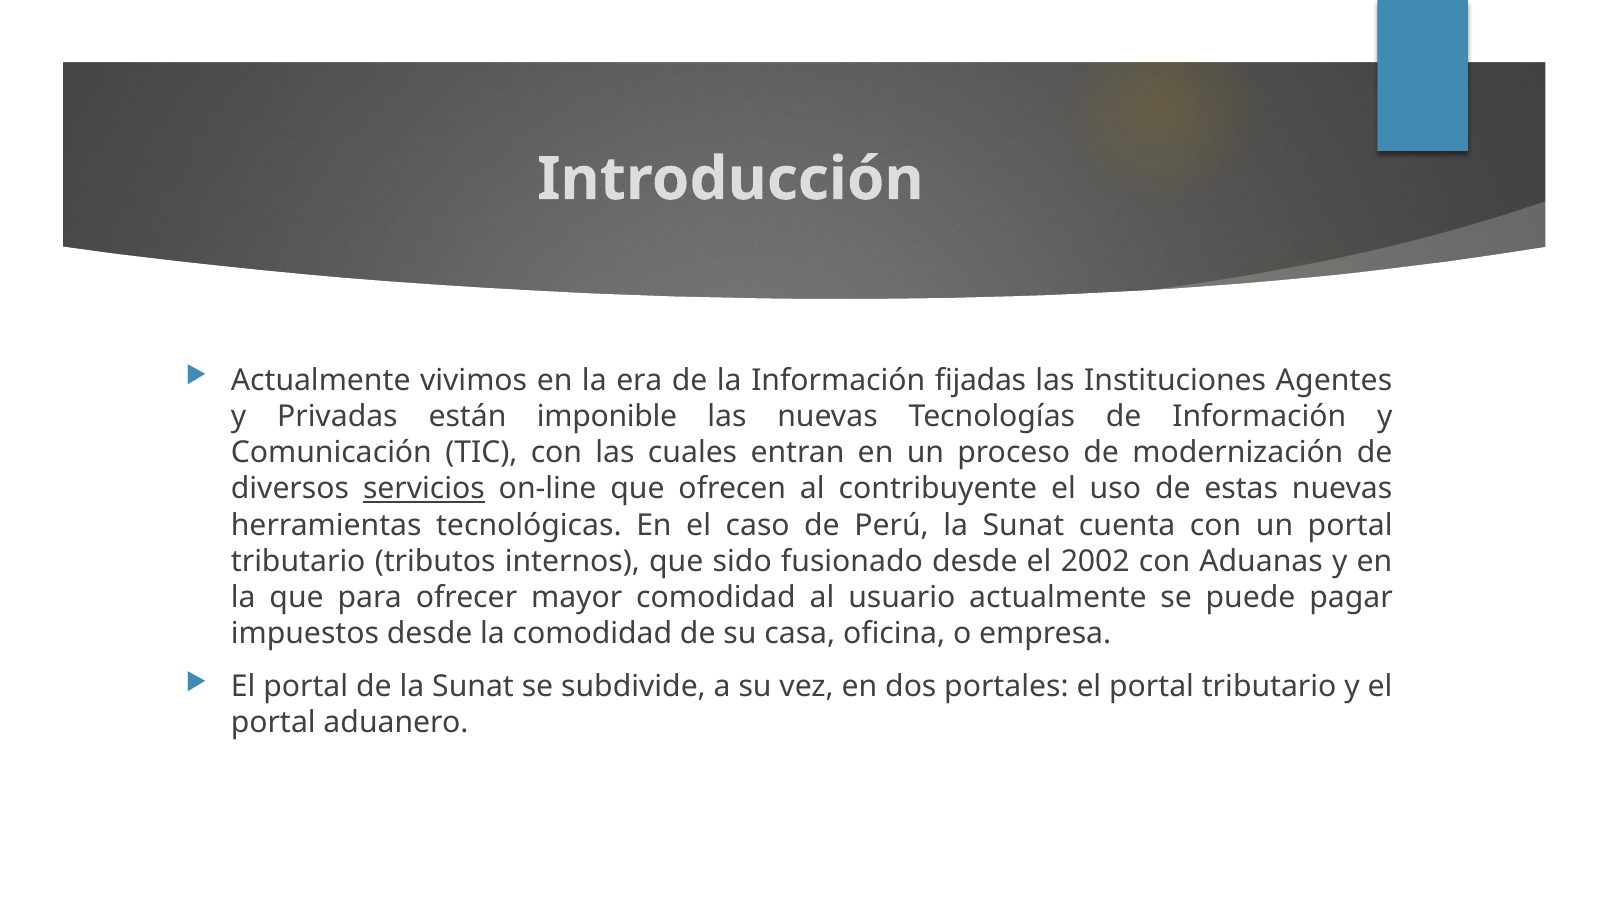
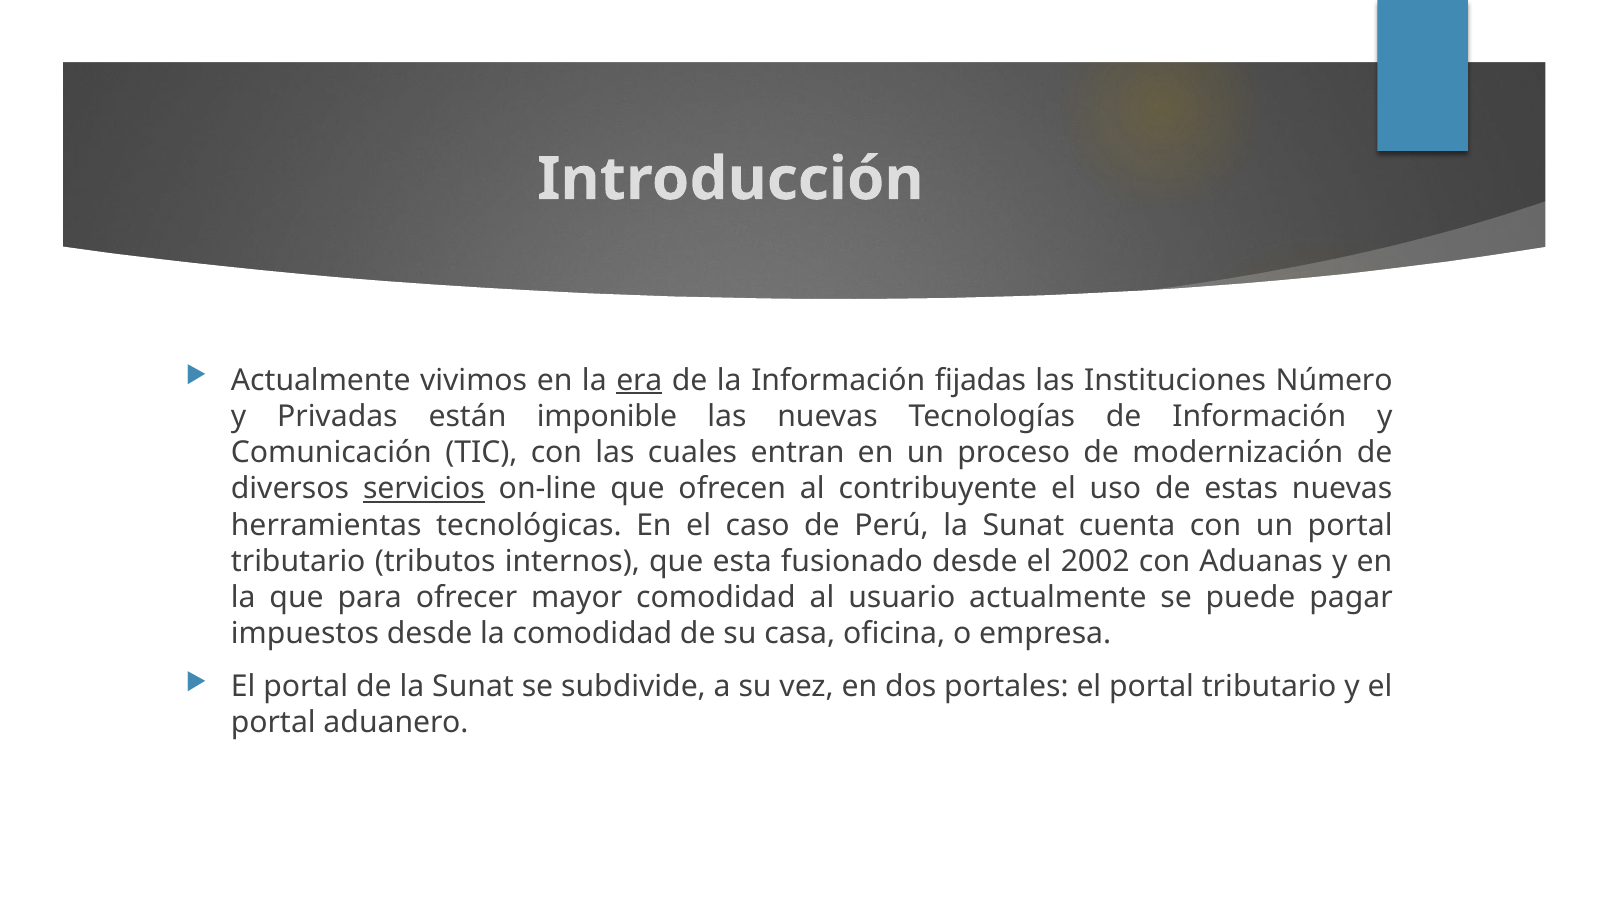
era underline: none -> present (639, 380)
Agentes: Agentes -> Número (1334, 380)
sido: sido -> esta (742, 561)
